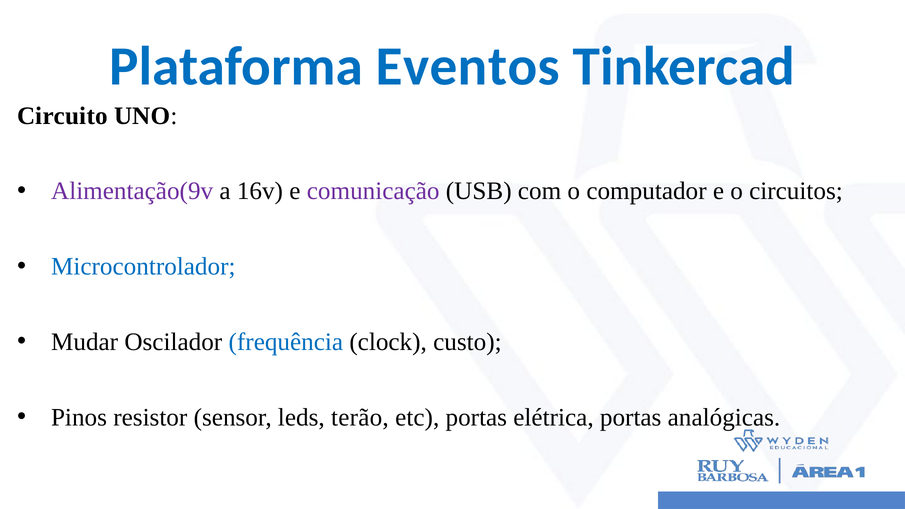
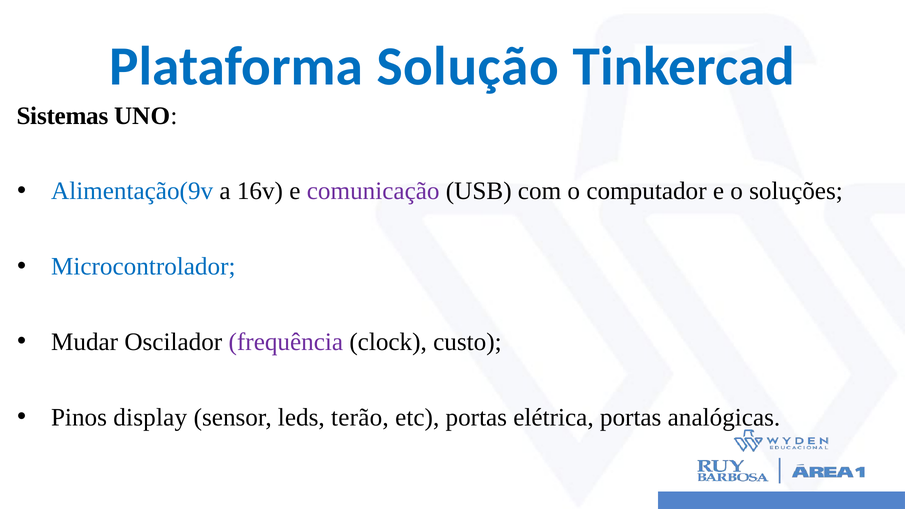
Eventos: Eventos -> Solução (468, 67)
Circuito: Circuito -> Sistemas (63, 116)
Alimentação(9v colour: purple -> blue (132, 191)
circuitos: circuitos -> soluções (796, 191)
frequência colour: blue -> purple (286, 342)
resistor: resistor -> display (150, 418)
